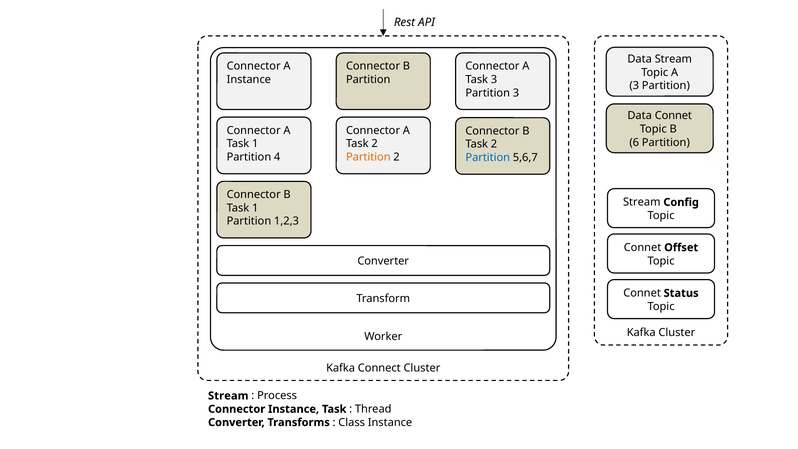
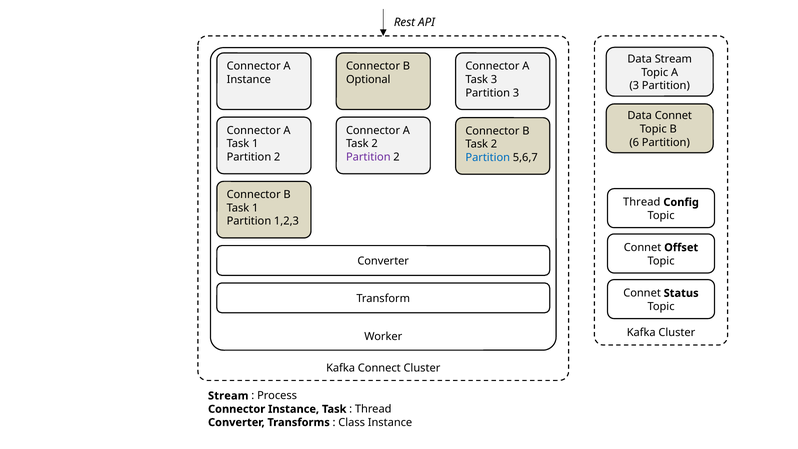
Partition: Partition -> Optional (368, 80)
4: 4 -> 2 (277, 157)
Partition colour: orange -> purple (368, 157)
Stream: Stream -> Thread (642, 202)
